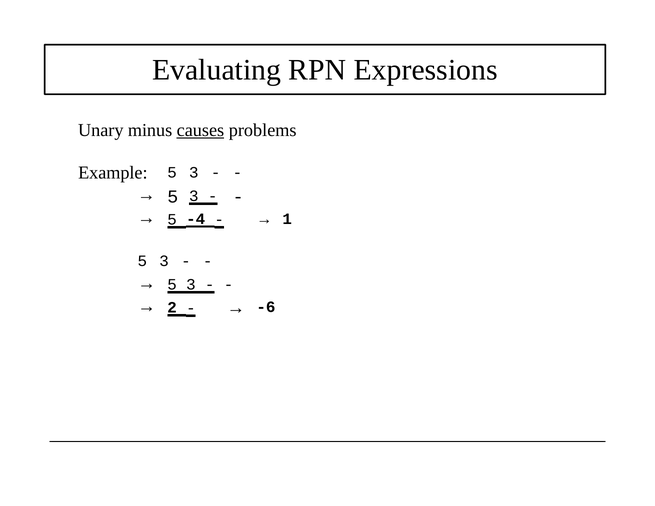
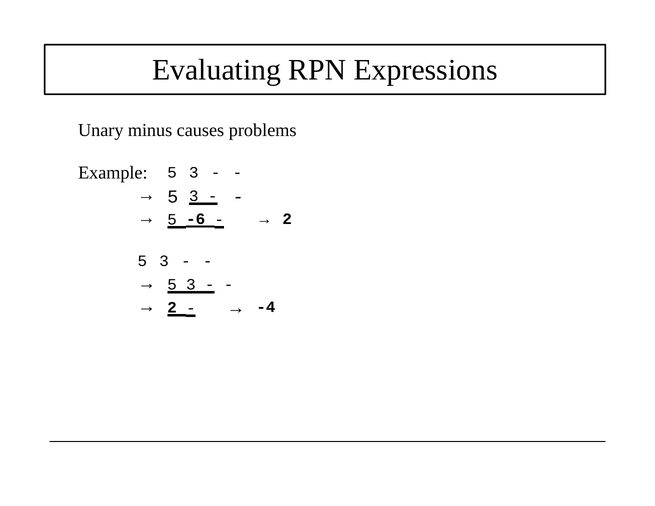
causes underline: present -> none (200, 130)
1: 1 -> 2 (287, 219)
-4: -4 -> -6 (196, 219)
-6: -6 -> -4 (266, 307)
